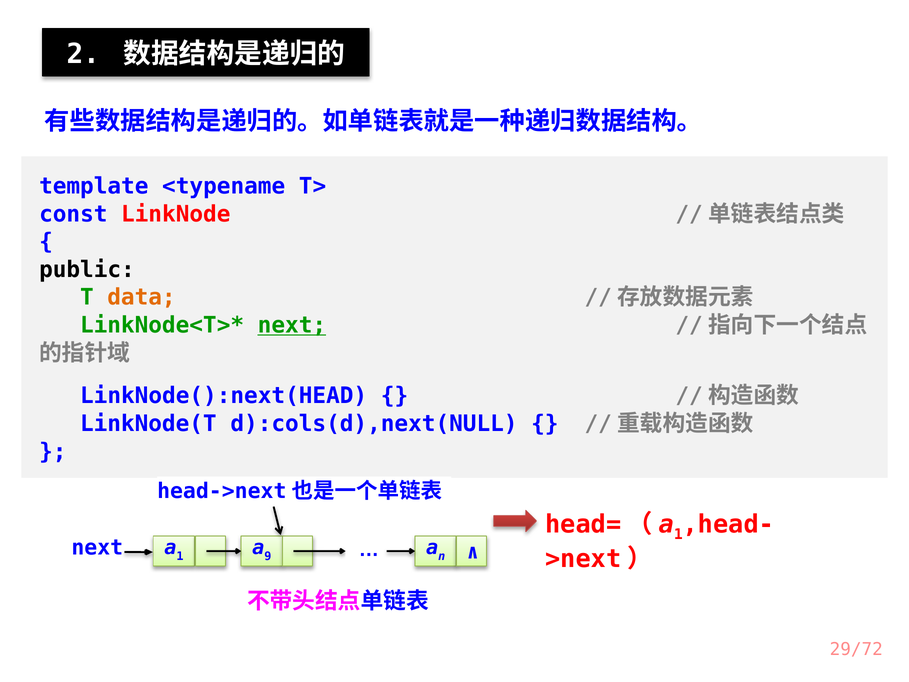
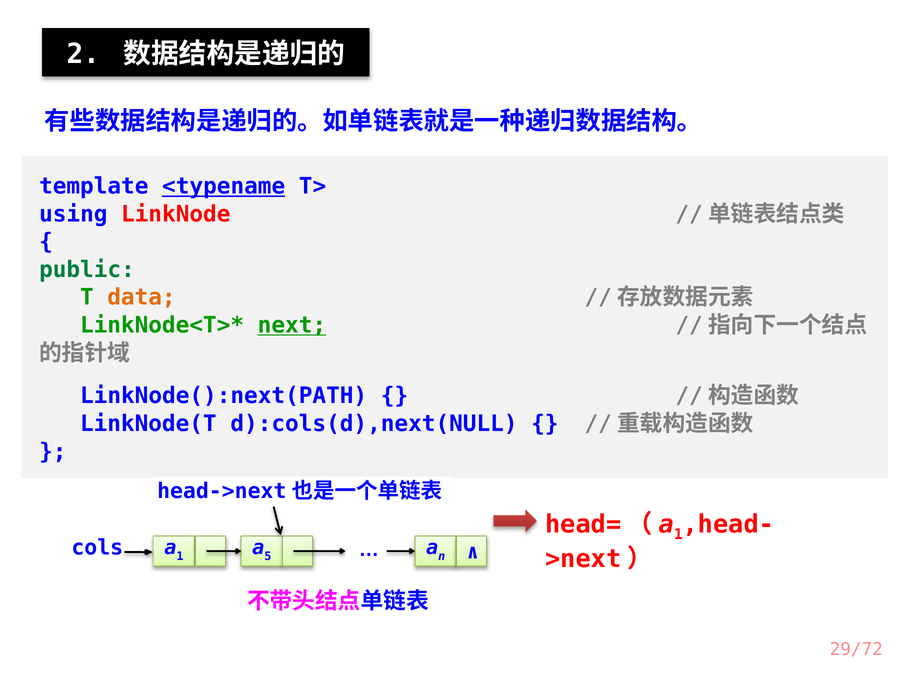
<typename underline: none -> present (224, 186)
const: const -> using (73, 214)
public colour: black -> green (87, 270)
LinkNode():next(HEAD: LinkNode():next(HEAD -> LinkNode():next(PATH (224, 396)
next: next -> cols (97, 547)
9: 9 -> 5 (268, 556)
